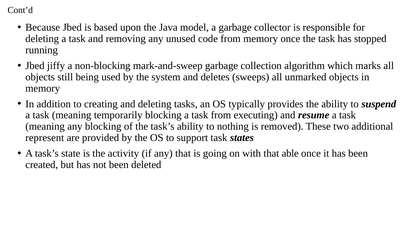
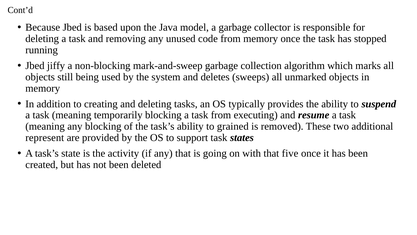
nothing: nothing -> grained (233, 126)
able: able -> five (290, 153)
